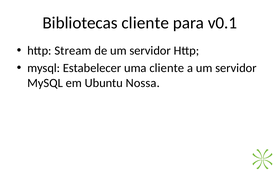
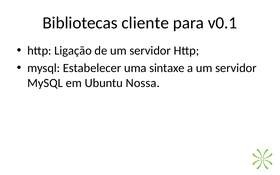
Stream: Stream -> Ligação (73, 51)
uma cliente: cliente -> sintaxe (167, 68)
